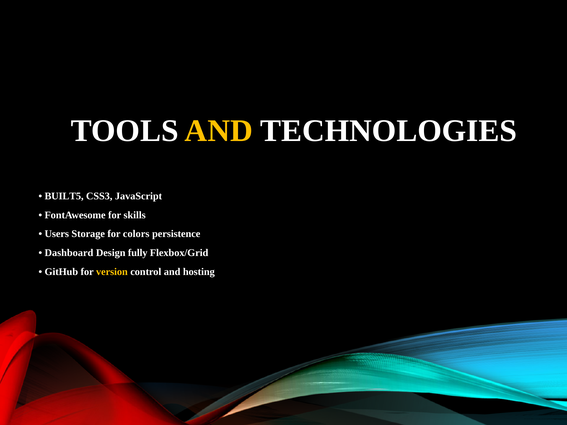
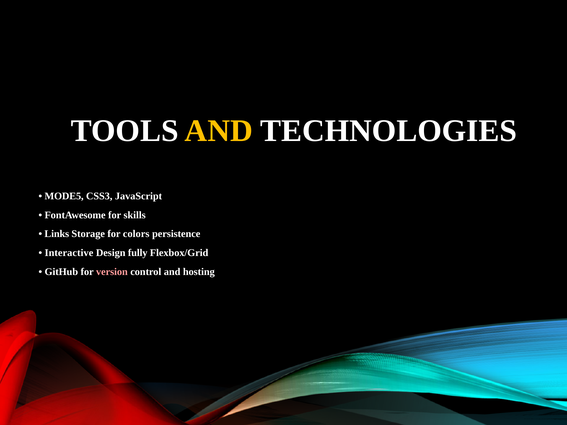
BUILT5: BUILT5 -> MODE5 (64, 196)
Users: Users -> Links (57, 234)
Dashboard: Dashboard -> Interactive (69, 253)
version colour: yellow -> pink (112, 272)
